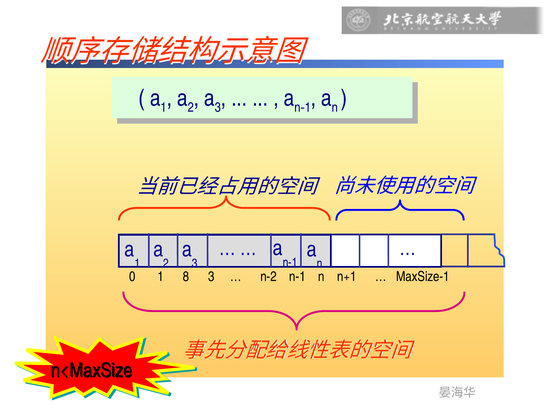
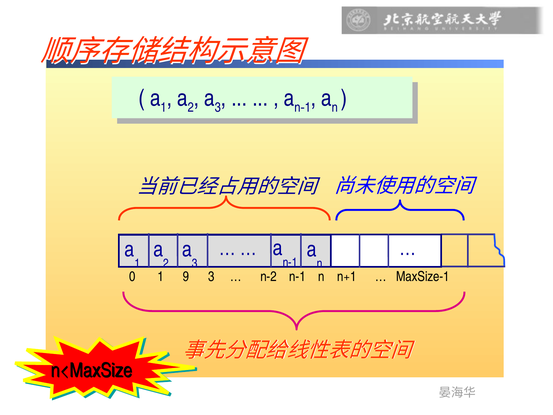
8: 8 -> 9 (186, 276)
